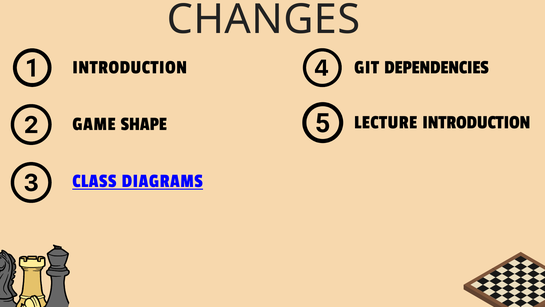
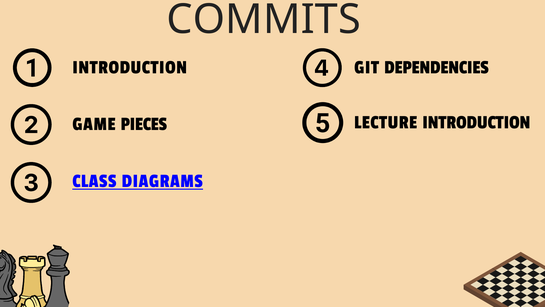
CHANGES: CHANGES -> COMMITS (264, 19)
SHAPE: SHAPE -> PIECES (144, 124)
